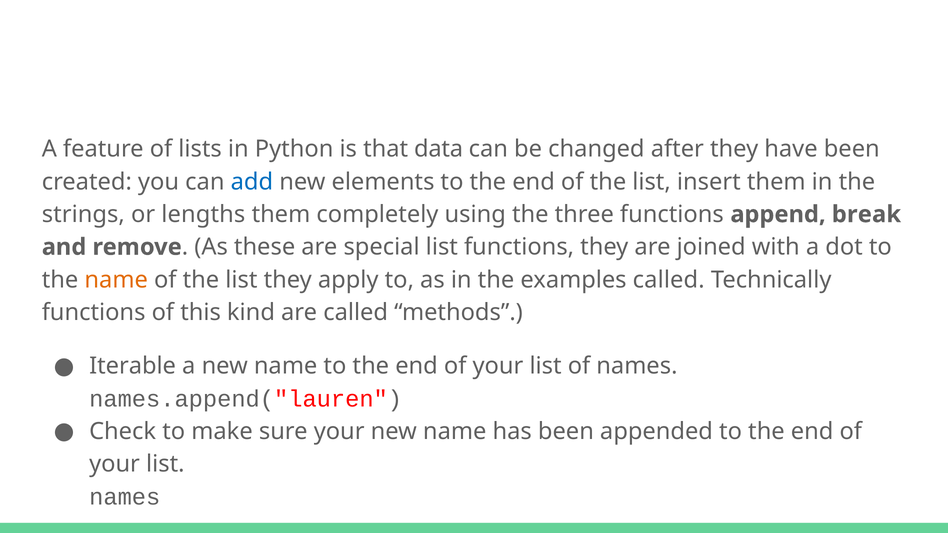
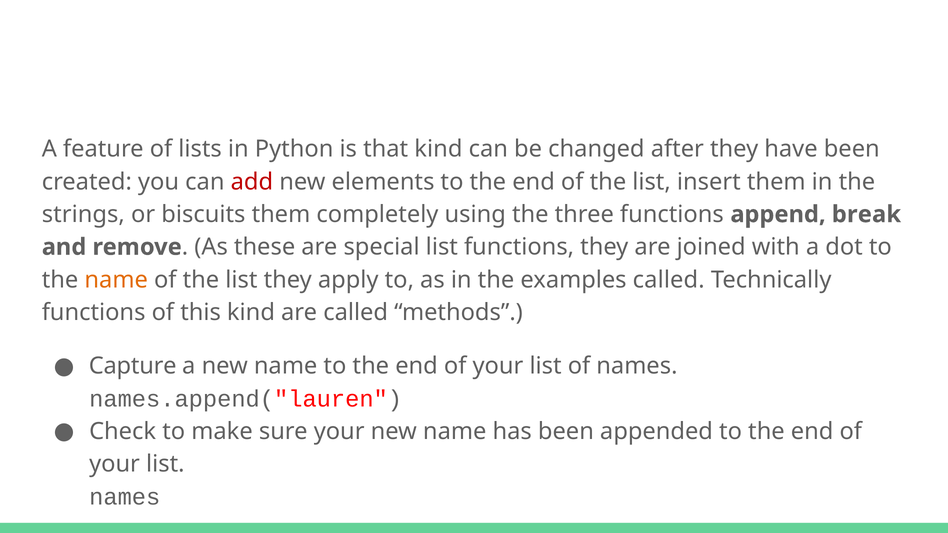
that data: data -> kind (438, 149)
add colour: blue -> red (252, 182)
lengths: lengths -> biscuits (203, 214)
Iterable: Iterable -> Capture (133, 366)
